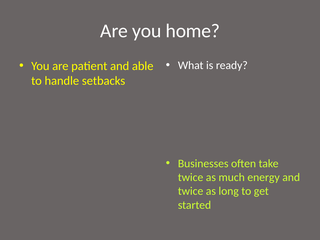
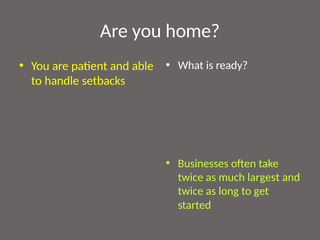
energy: energy -> largest (263, 177)
